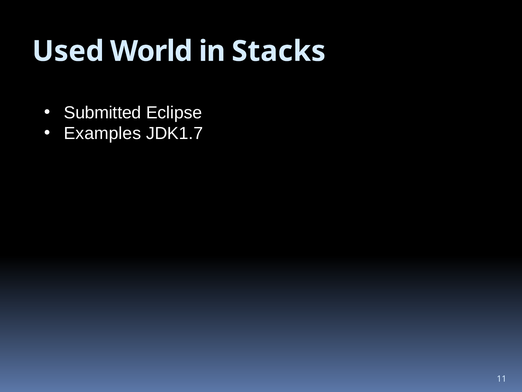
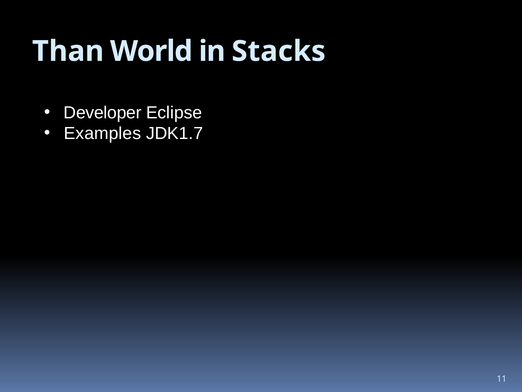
Used: Used -> Than (68, 51)
Submitted: Submitted -> Developer (103, 112)
